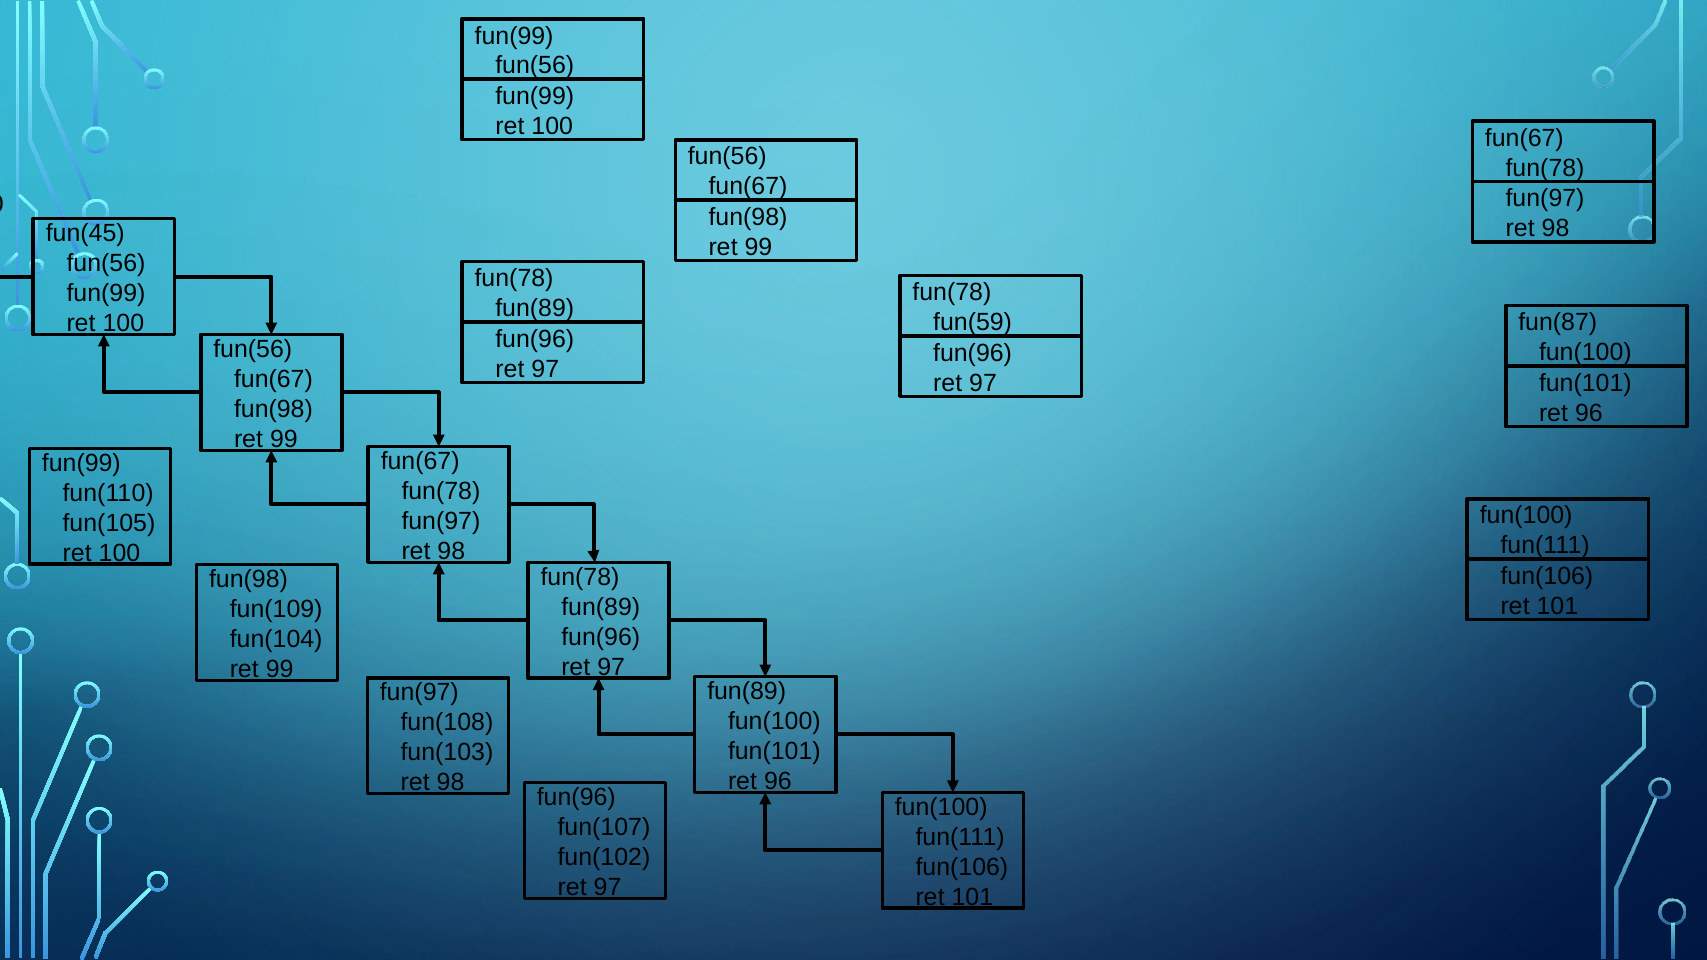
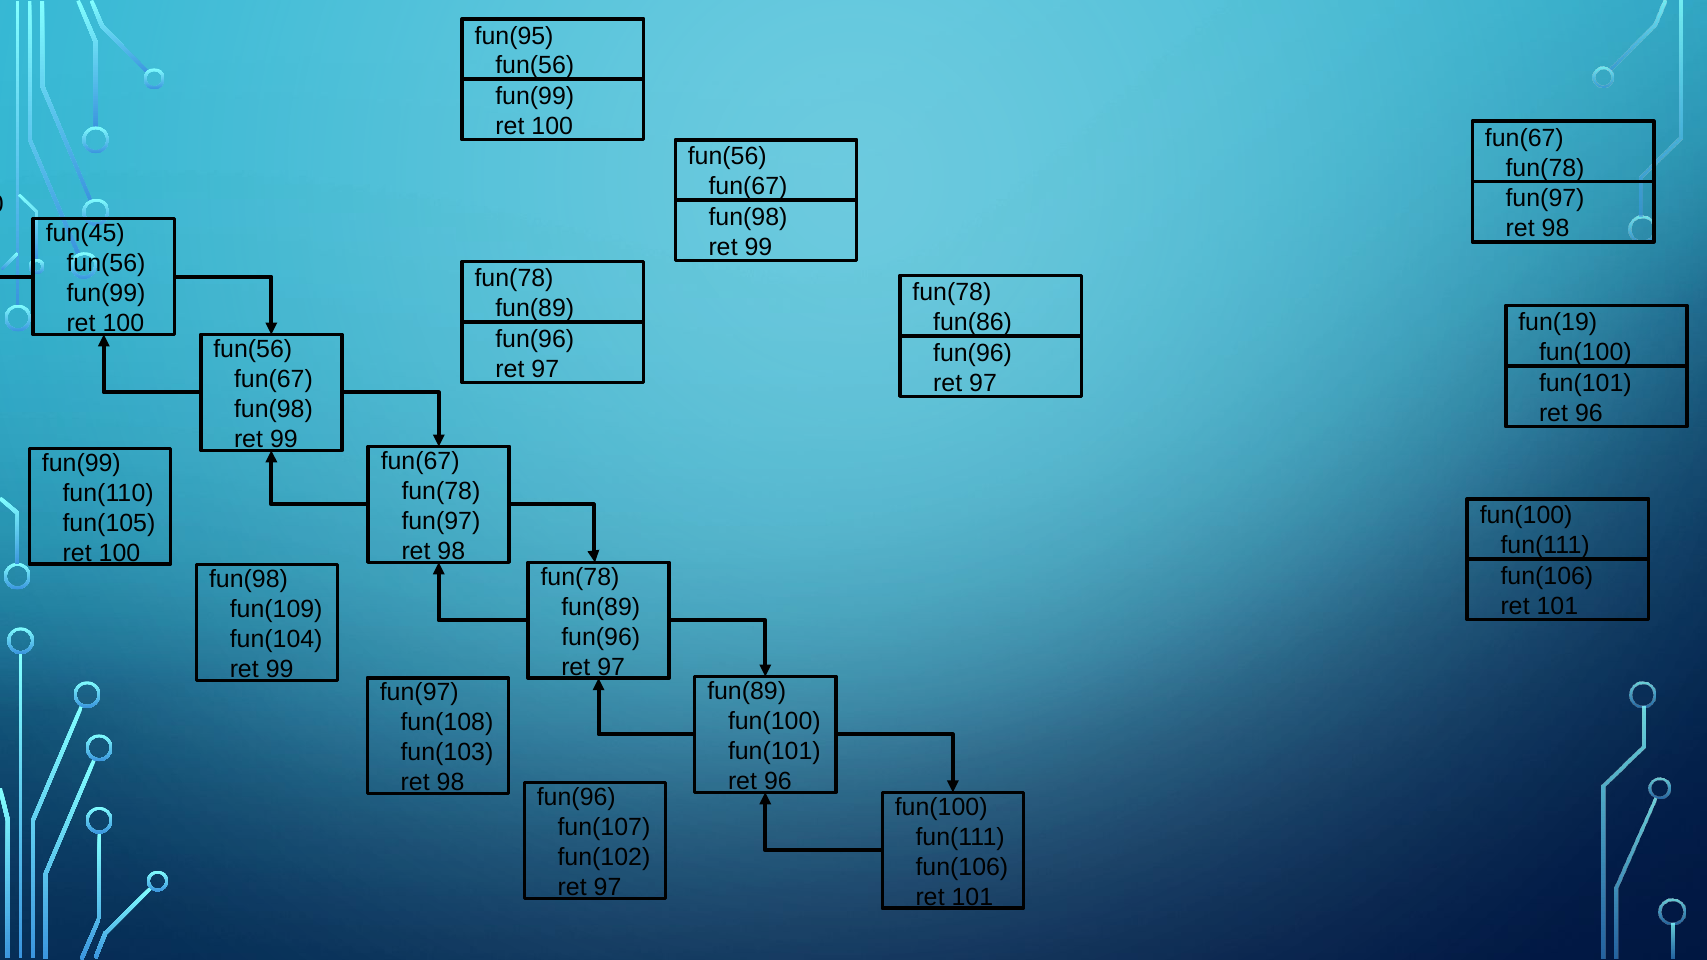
fun(99: fun(99 -> fun(95 (514, 36)
fun(59: fun(59 -> fun(86 (973, 322)
fun(87: fun(87 -> fun(19 (1558, 323)
